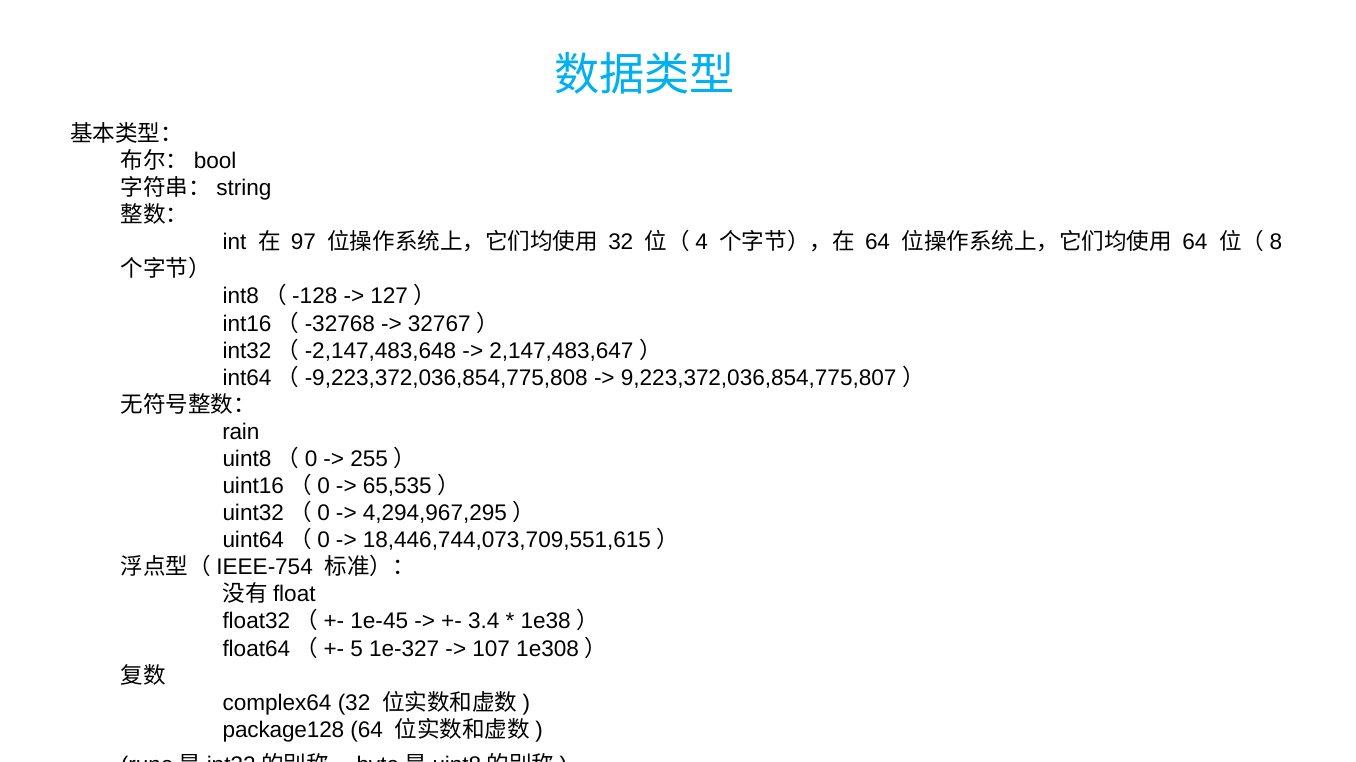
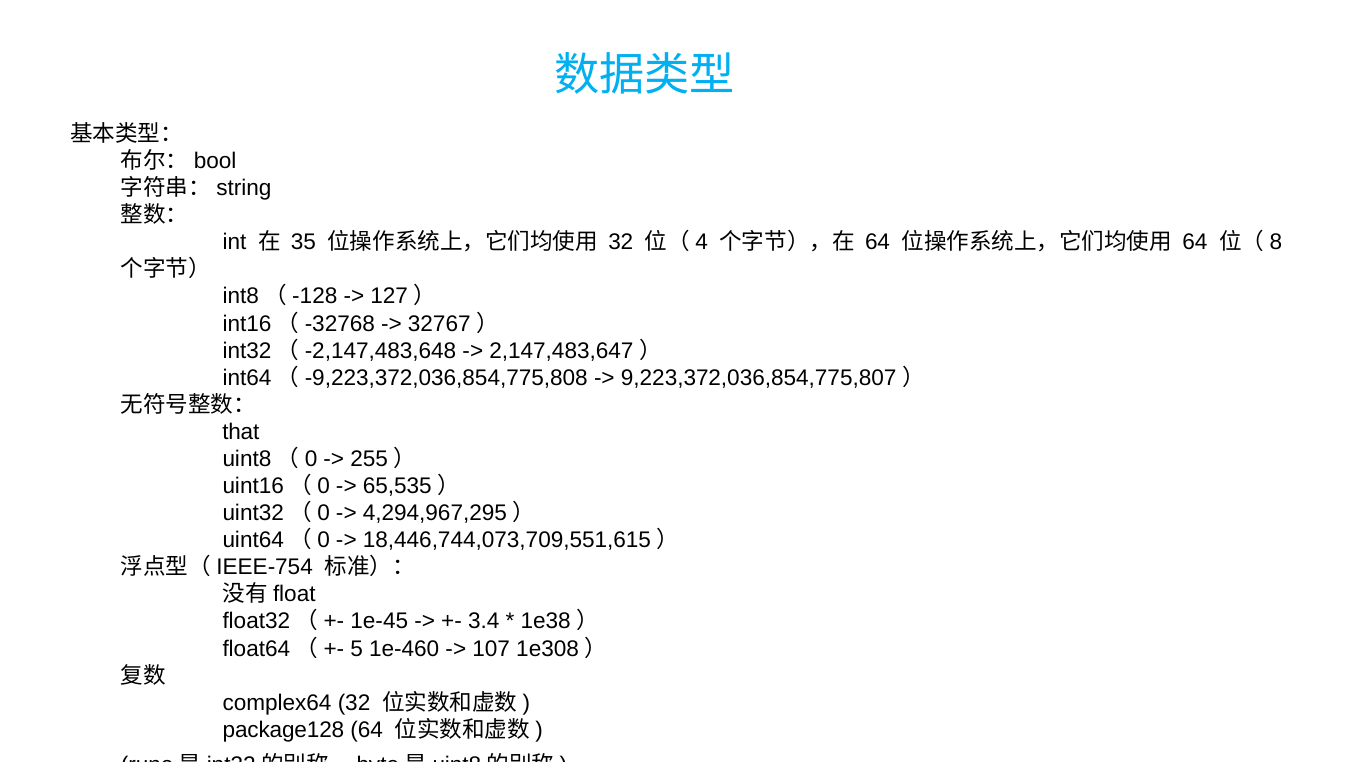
97: 97 -> 35 (303, 243)
rain: rain -> that (241, 432)
1e-327: 1e-327 -> 1e-460 (404, 649)
